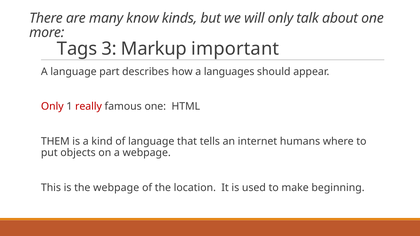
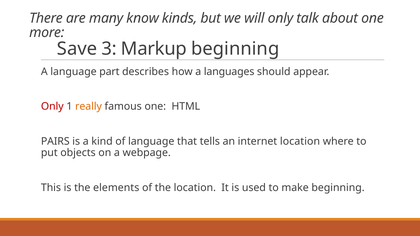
Tags: Tags -> Save (77, 49)
Markup important: important -> beginning (235, 49)
really colour: red -> orange (89, 107)
THEM: THEM -> PAIRS (55, 141)
internet humans: humans -> location (300, 141)
the webpage: webpage -> elements (116, 188)
